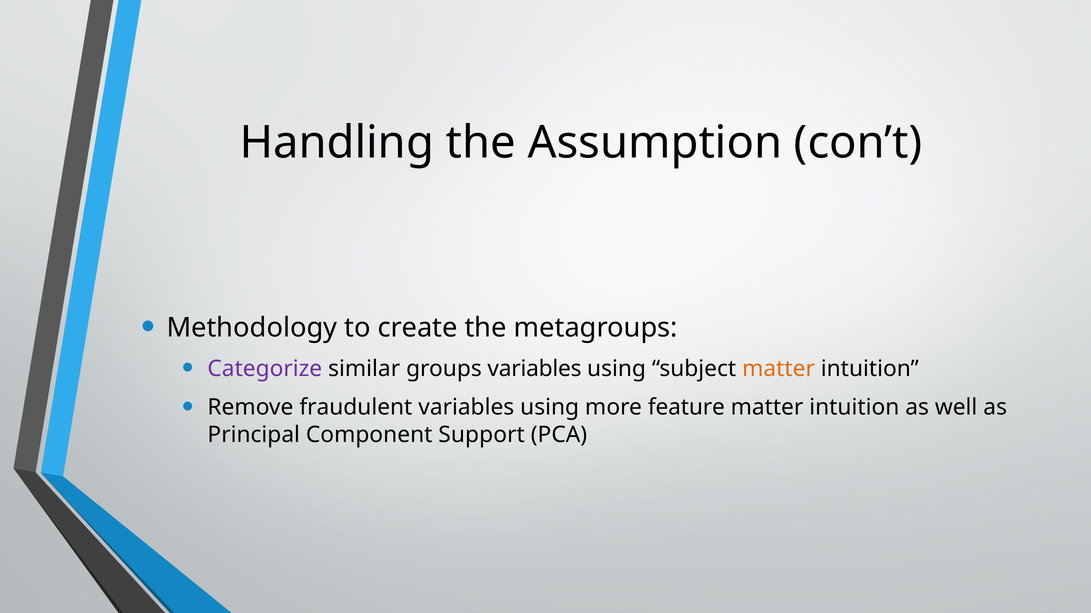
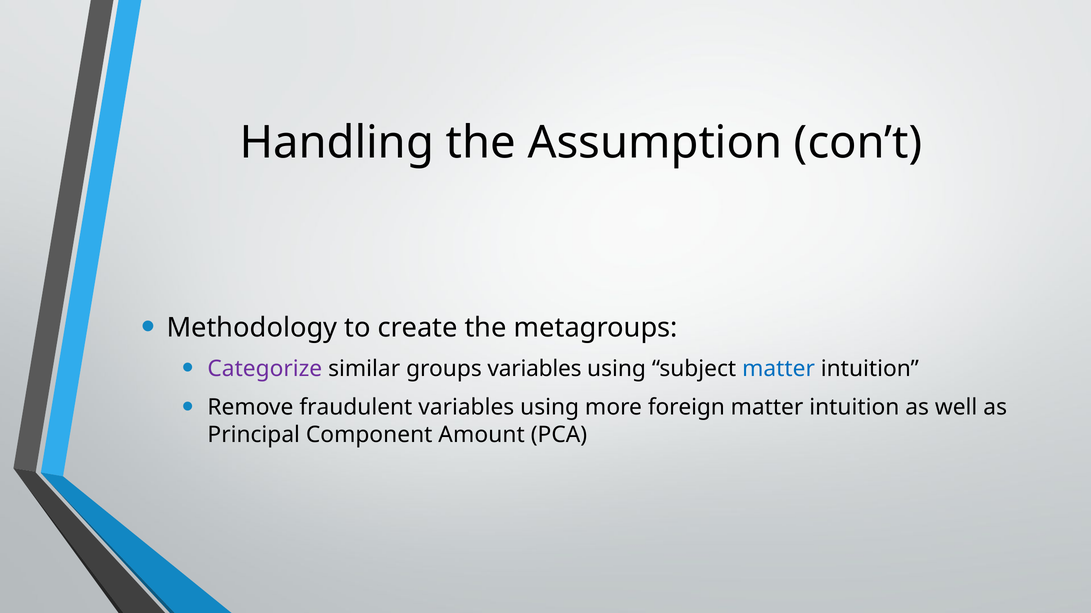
matter colour: orange -> blue (779, 369)
feature: feature -> foreign (686, 408)
Support: Support -> Amount (482, 435)
